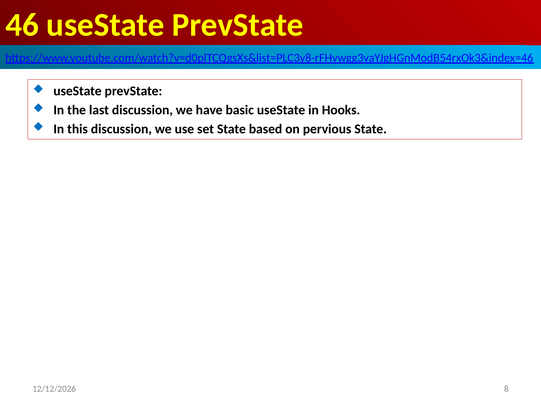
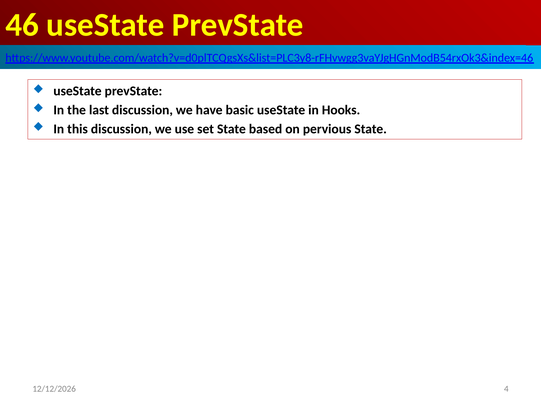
8: 8 -> 4 (506, 389)
